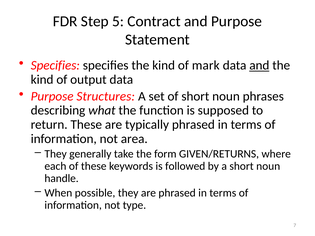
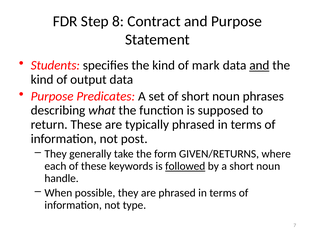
5: 5 -> 8 (118, 21)
Specifies: Specifies -> Students (55, 65)
Structures: Structures -> Predicates (106, 96)
area: area -> post (134, 139)
followed underline: none -> present (185, 166)
